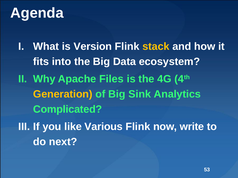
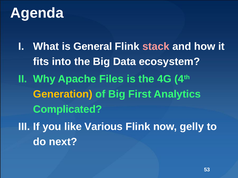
Version: Version -> General (93, 47)
stack colour: yellow -> pink (156, 47)
Sink: Sink -> First (140, 94)
write: write -> gelly (192, 127)
